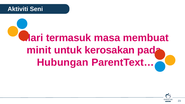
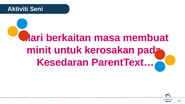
termasuk: termasuk -> berkaitan (69, 38)
Hubungan: Hubungan -> Kesedaran (63, 62)
